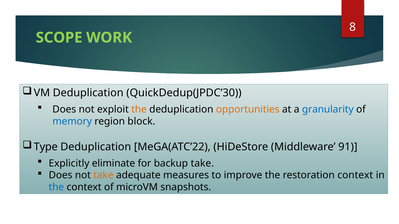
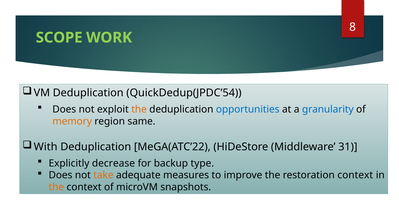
QuickDedup(JPDC’30: QuickDedup(JPDC’30 -> QuickDedup(JPDC’54 (184, 93)
opportunities colour: orange -> blue (248, 110)
memory colour: blue -> orange (72, 122)
block: block -> same (141, 122)
Type: Type -> With (46, 147)
91: 91 -> 31 (348, 147)
eliminate: eliminate -> decrease (113, 164)
backup take: take -> type (202, 164)
the colour: blue -> orange (56, 187)
